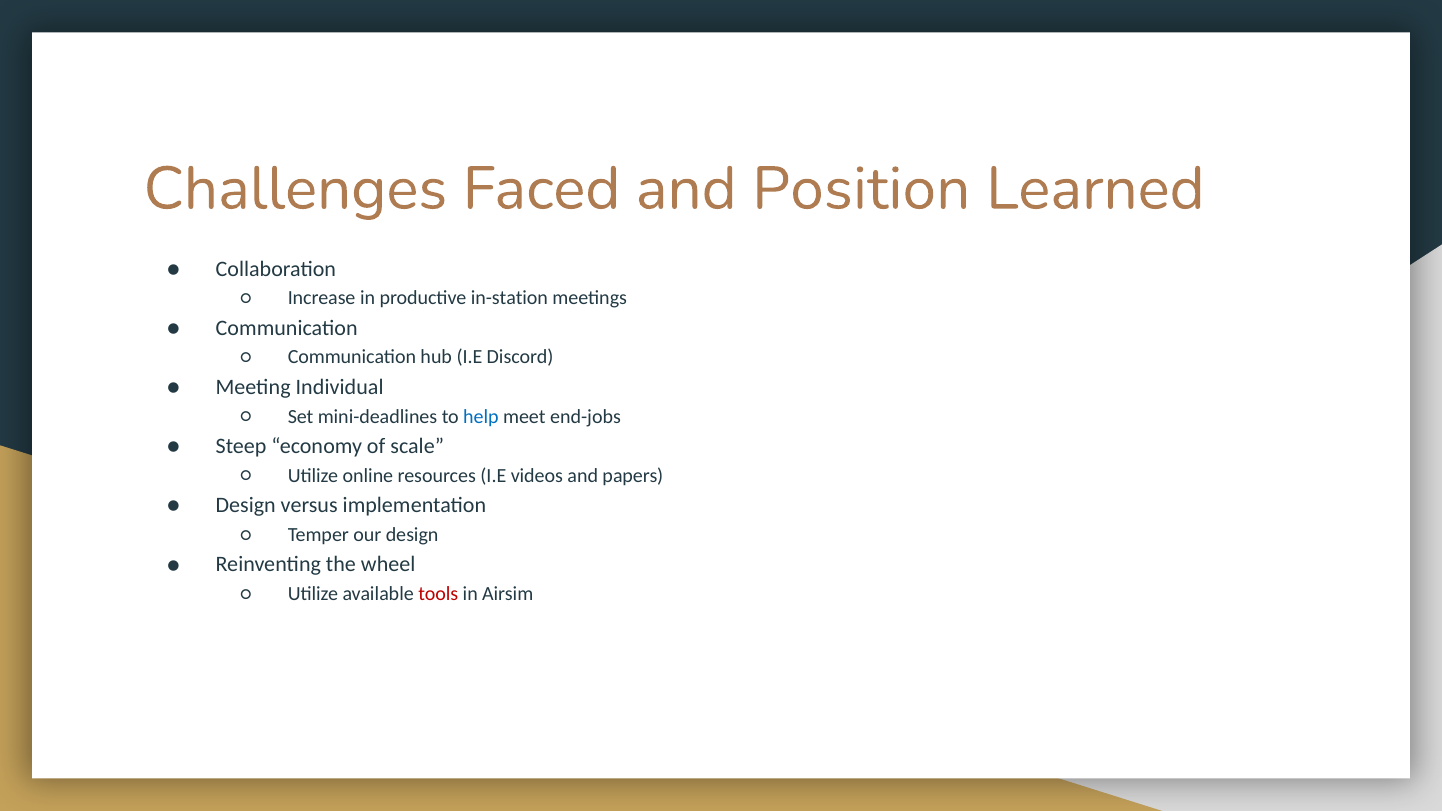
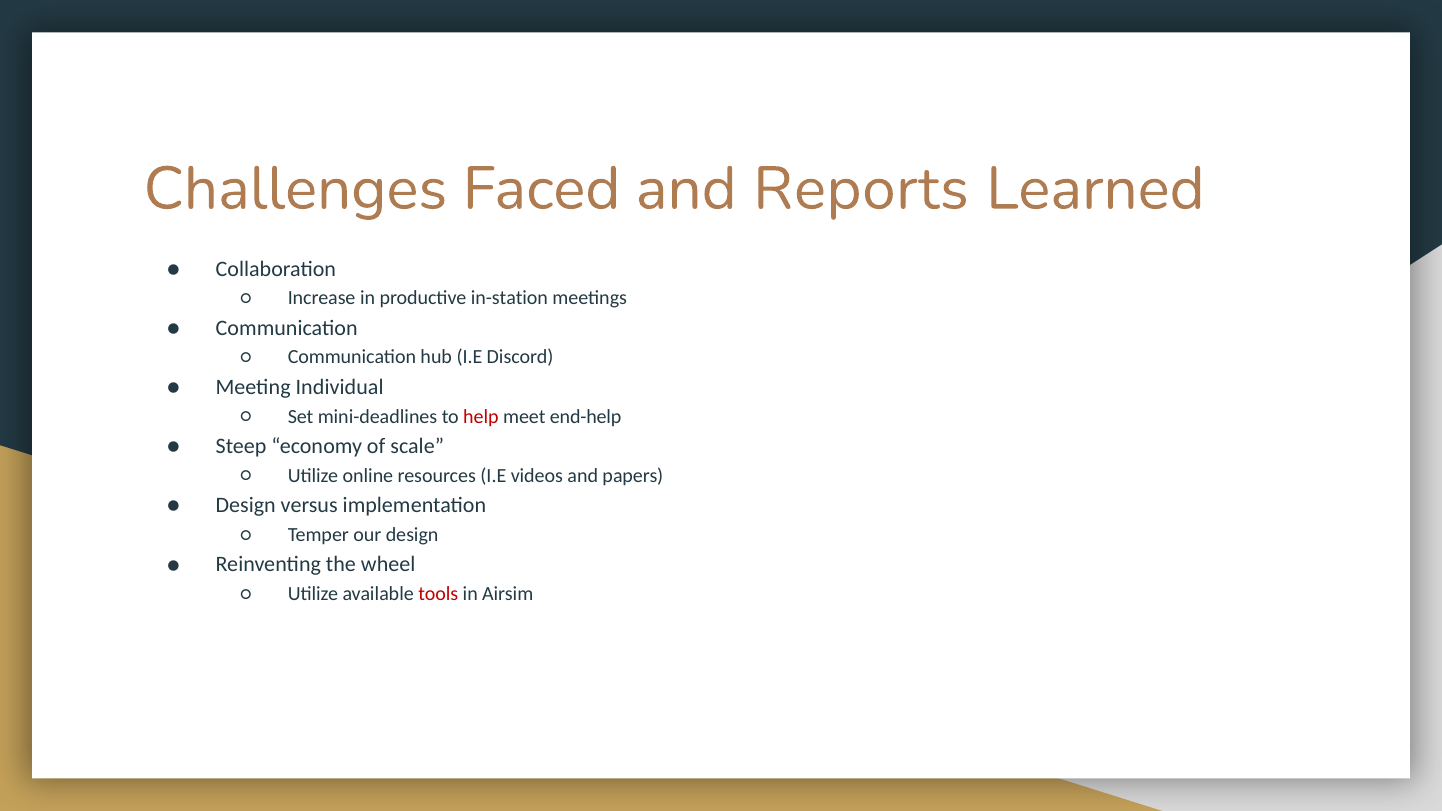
Position: Position -> Reports (861, 189)
help colour: blue -> red (481, 417)
end-jobs: end-jobs -> end-help (586, 417)
